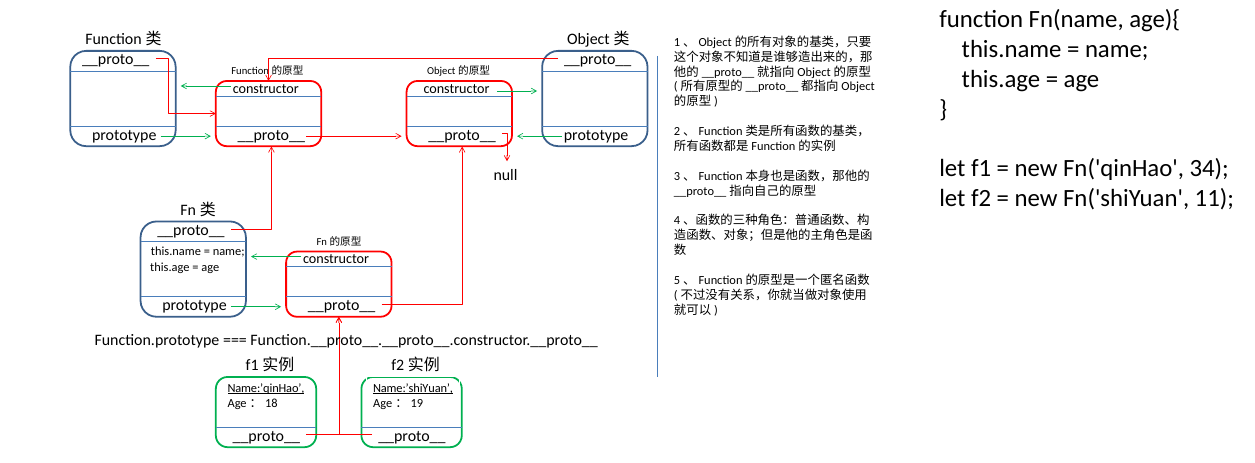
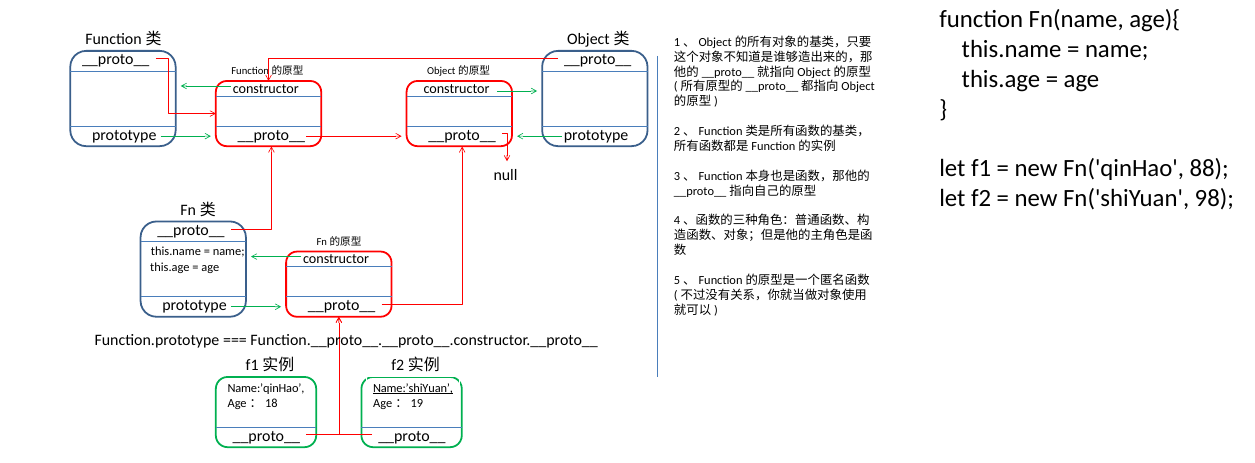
34: 34 -> 88 (1209, 169)
11: 11 -> 98 (1214, 198)
Name:’qinHao underline: present -> none (266, 389)
